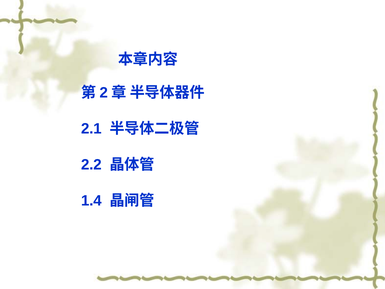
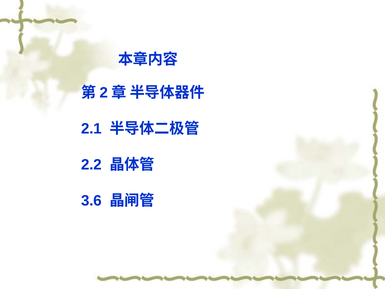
1.4: 1.4 -> 3.6 (91, 200)
